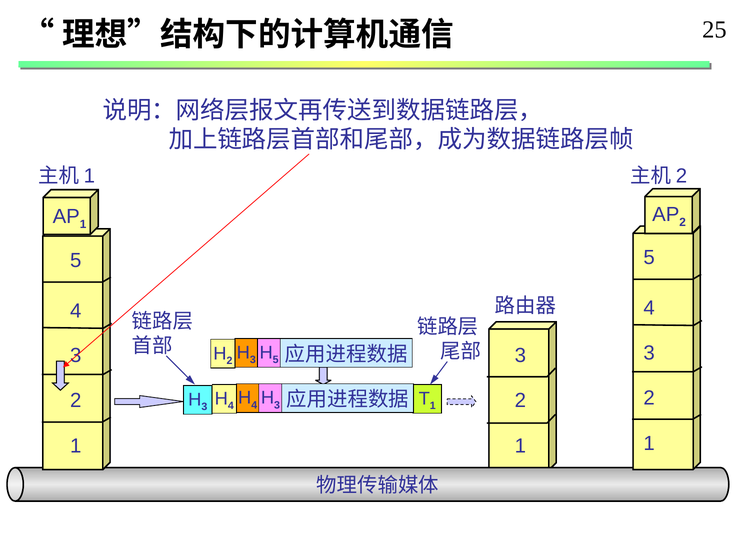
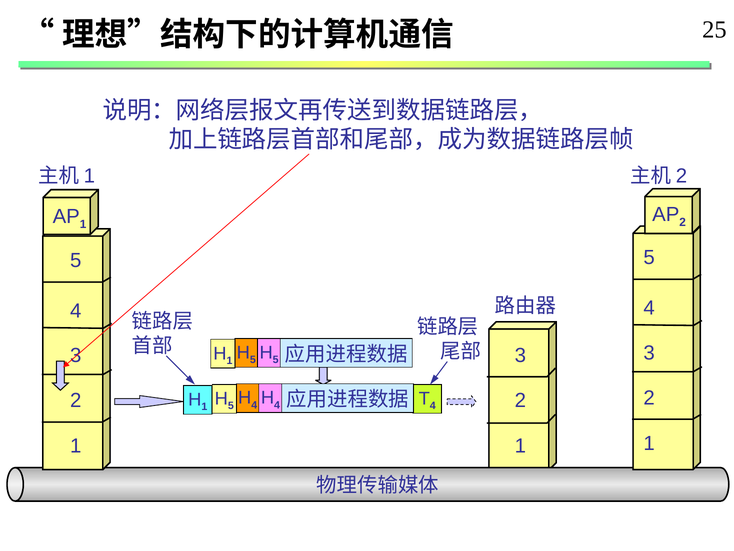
3: 3 -> 5 (253, 360)
2: 2 -> 1 (230, 360)
3: 3 -> 4 (277, 405)
4: 4 -> 5 (231, 405)
1: 1 -> 4 (433, 406)
3: 3 -> 1 (204, 406)
